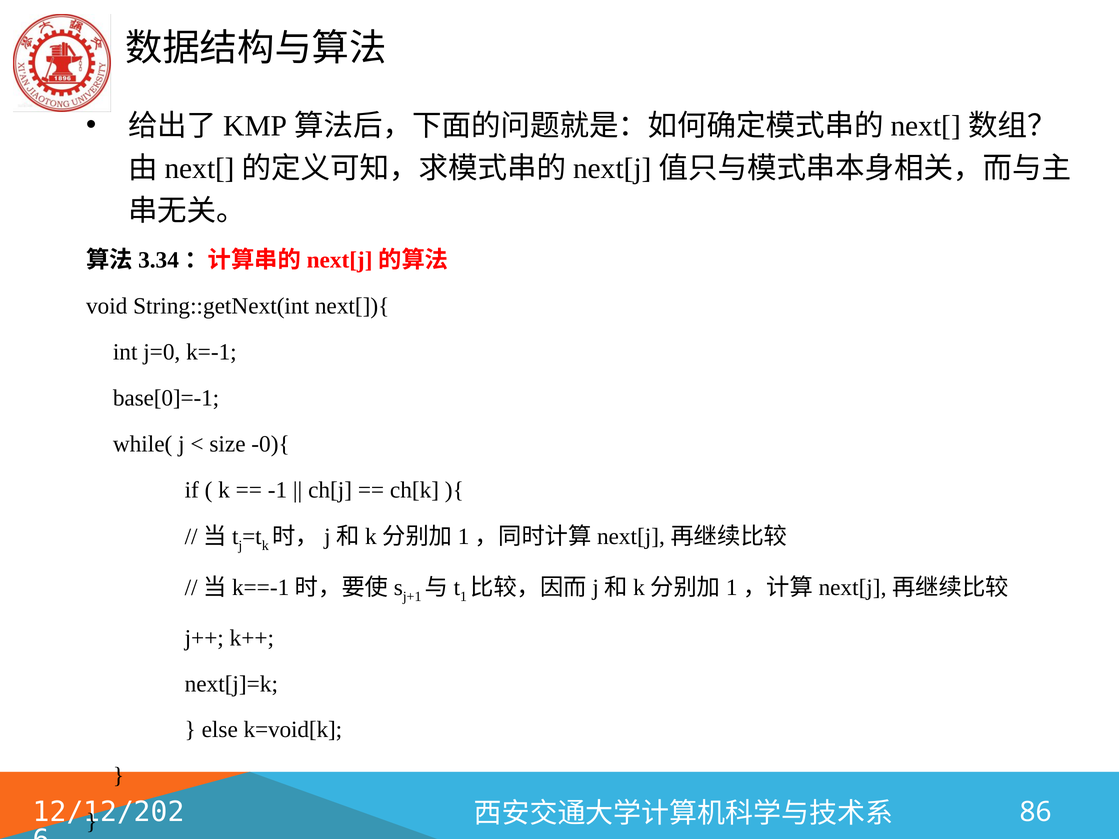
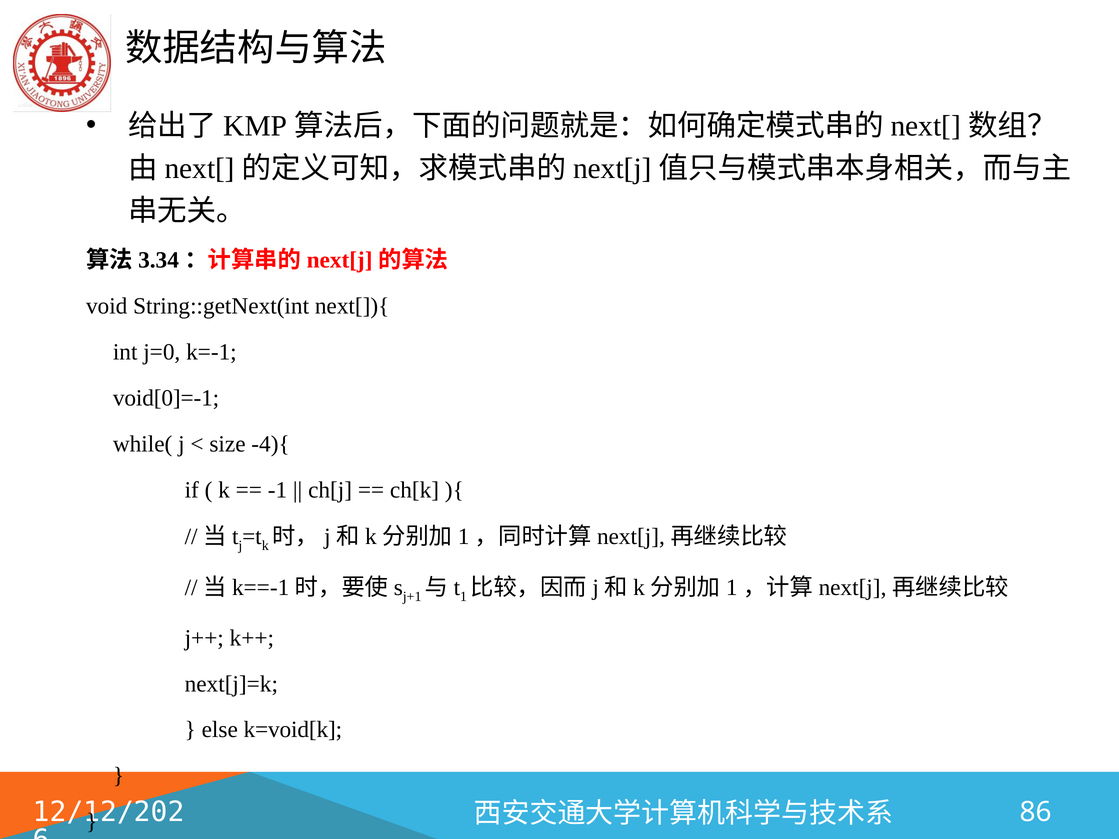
base[0]=-1: base[0]=-1 -> void[0]=-1 (166, 398)
-0){: -0){ -> -4){ (271, 444)
